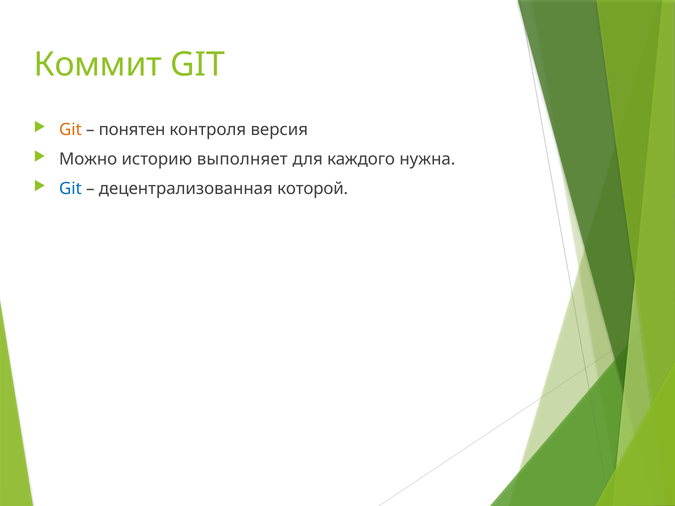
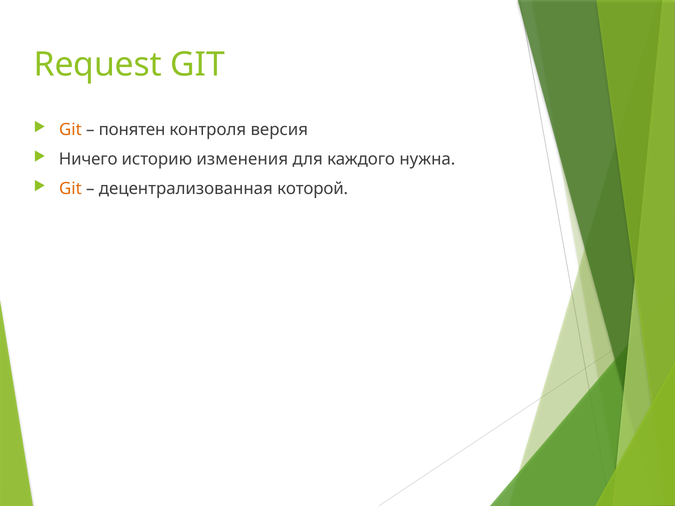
Коммит: Коммит -> Request (98, 65)
Можно: Можно -> Ничего (88, 159)
выполняет: выполняет -> изменения (242, 159)
Git colour: blue -> orange (70, 189)
